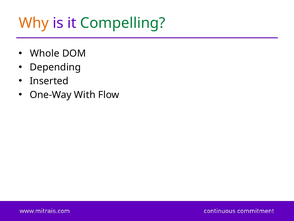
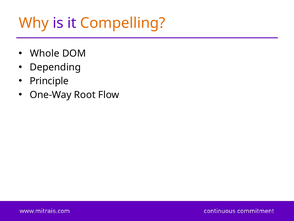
Compelling colour: green -> orange (123, 23)
Inserted: Inserted -> Principle (49, 81)
With: With -> Root (85, 95)
